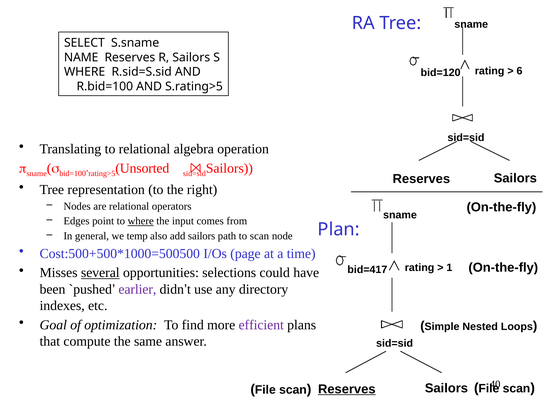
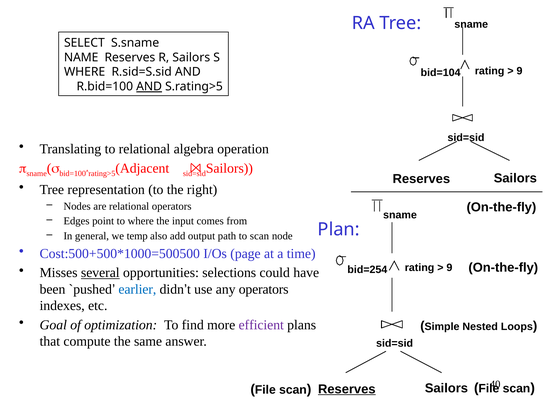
bid=120: bid=120 -> bid=104 (441, 73)
6: 6 -> 9 (520, 71)
AND underline: none -> present (149, 86)
Unsorted: Unsorted -> Adjacent (142, 168)
where underline: present -> none (141, 221)
add sailors: sailors -> output (202, 236)
bid=417: bid=417 -> bid=254 (367, 269)
1: 1 -> 9 (449, 267)
earlier colour: purple -> blue (137, 289)
any directory: directory -> operators (264, 289)
